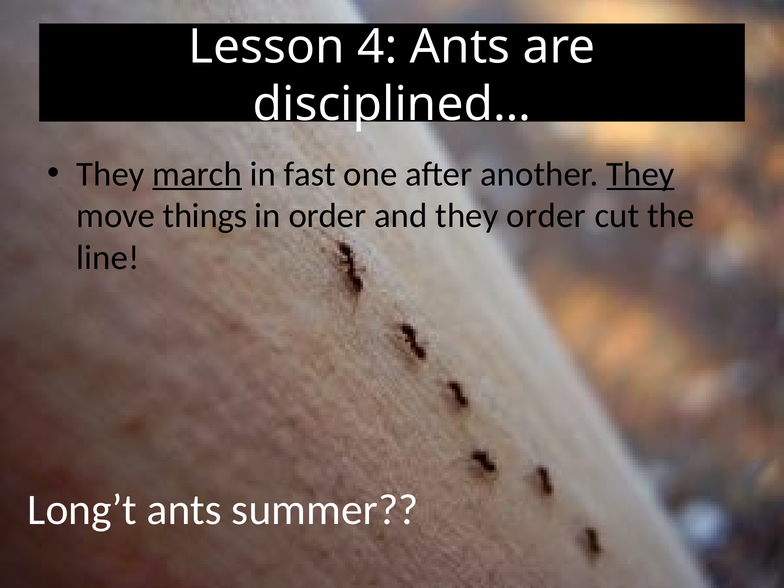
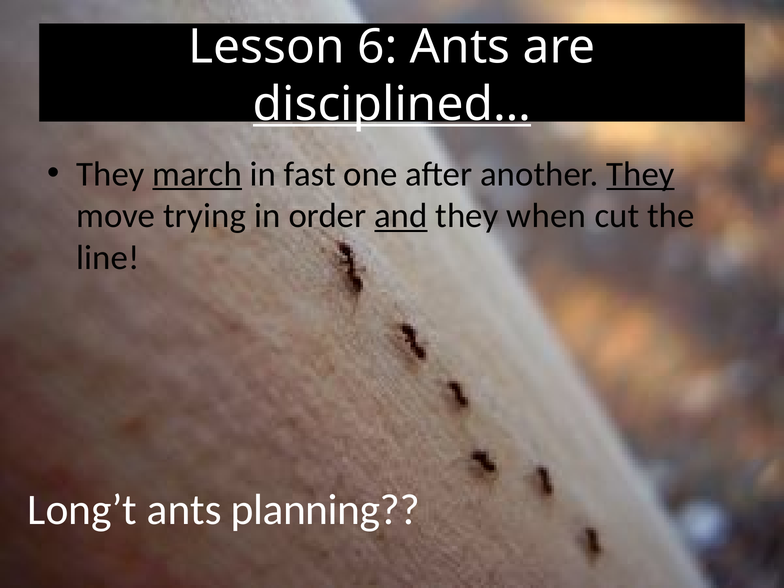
4: 4 -> 6 (377, 47)
disciplined… underline: none -> present (392, 105)
things: things -> trying (205, 216)
and underline: none -> present (401, 216)
they order: order -> when (546, 216)
summer: summer -> planning (325, 510)
